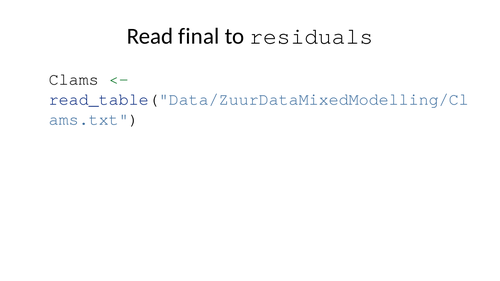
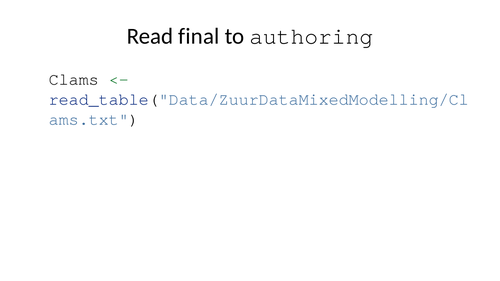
residuals: residuals -> authoring (311, 36)
